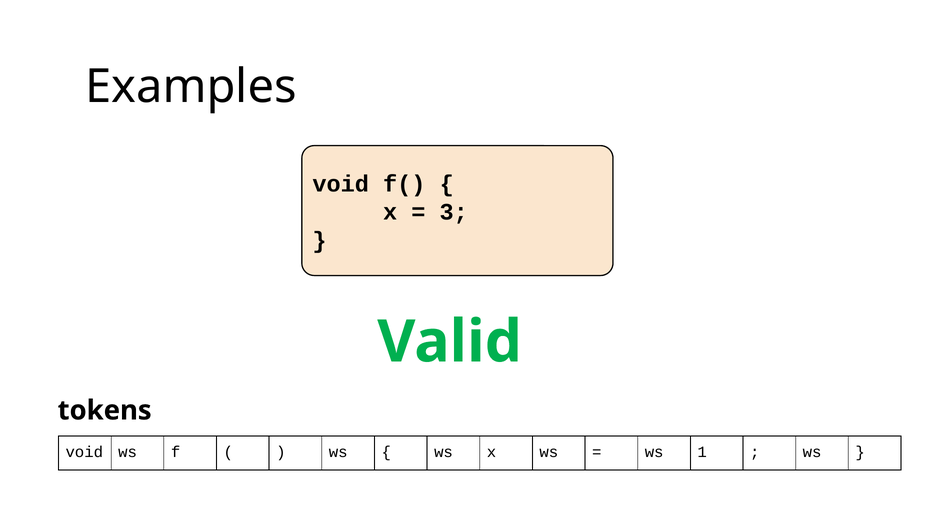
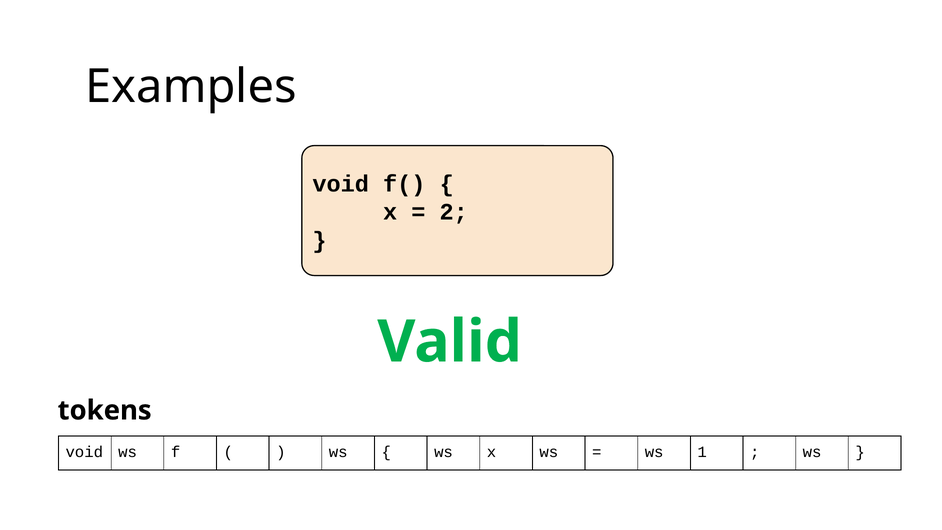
3: 3 -> 2 (454, 212)
